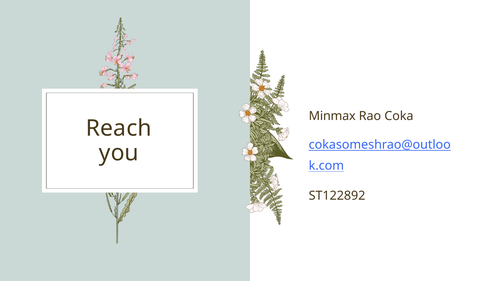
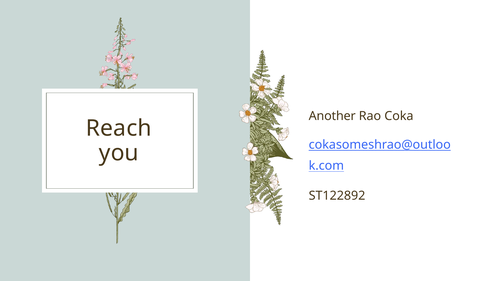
Minmax: Minmax -> Another (332, 116)
